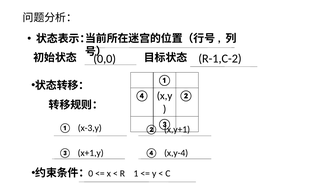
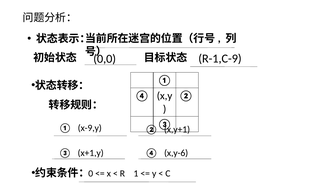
R-1,C-2: R-1,C-2 -> R-1,C-9 (220, 59)
x-3,y: x-3,y -> x-9,y (90, 128)
x,y-4: x,y-4 -> x,y-6 (176, 153)
